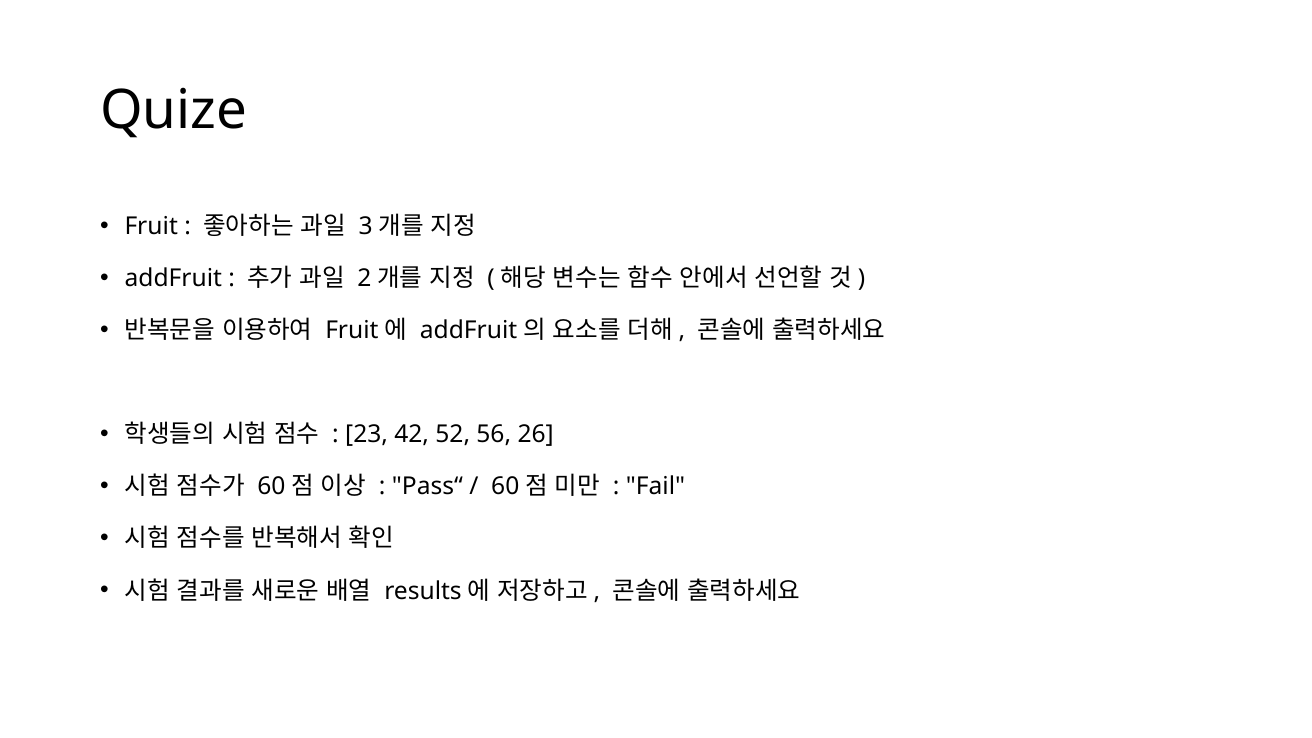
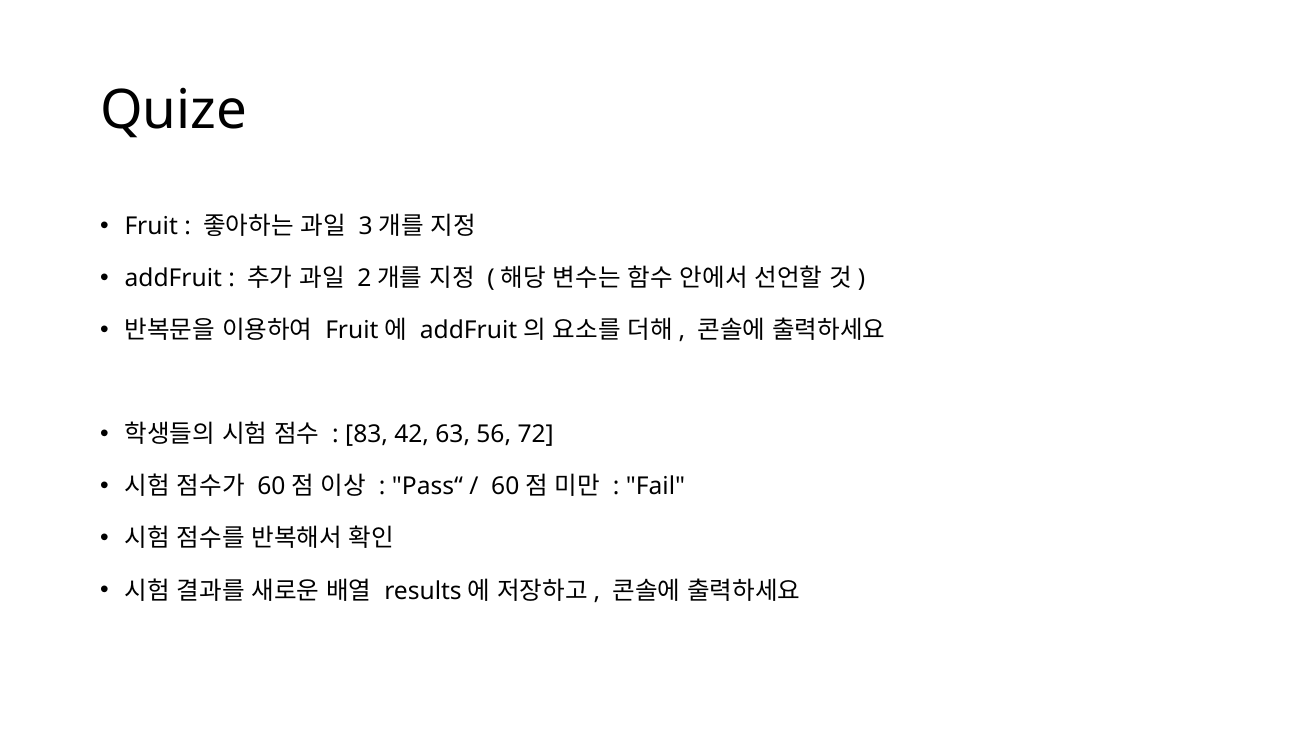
23: 23 -> 83 (367, 435)
52: 52 -> 63 (453, 435)
26: 26 -> 72 (536, 435)
